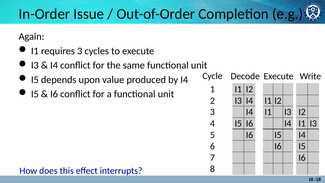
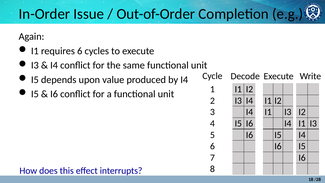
requires 3: 3 -> 6 (80, 51)
